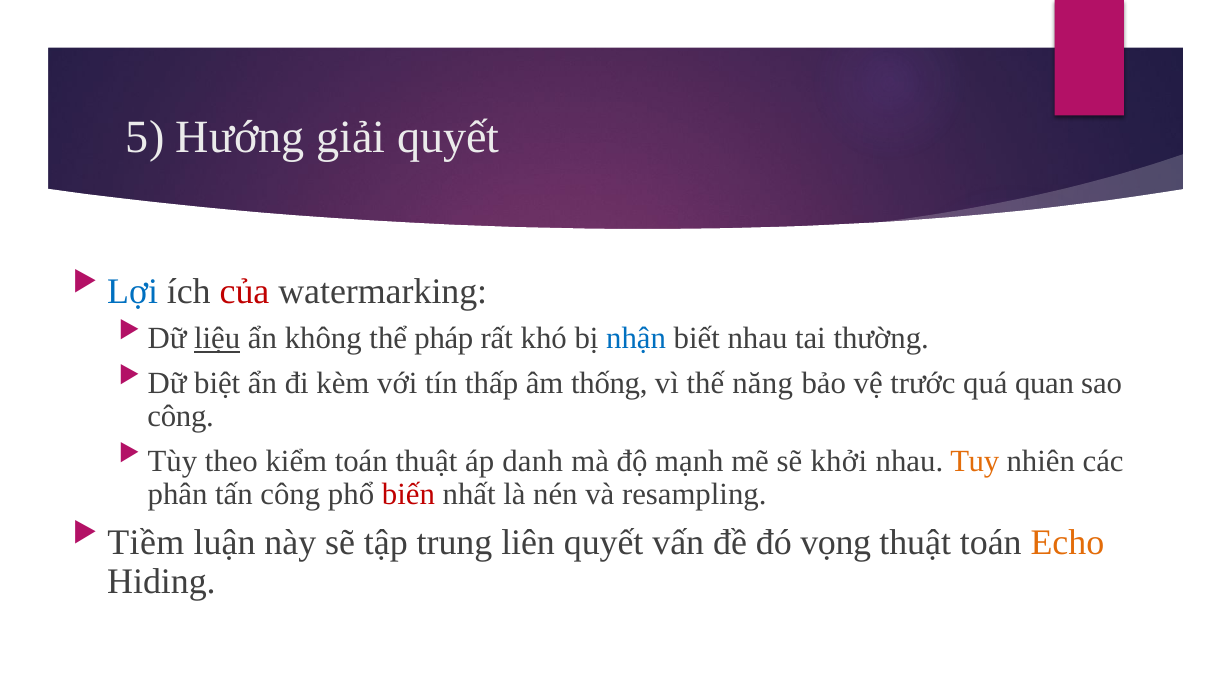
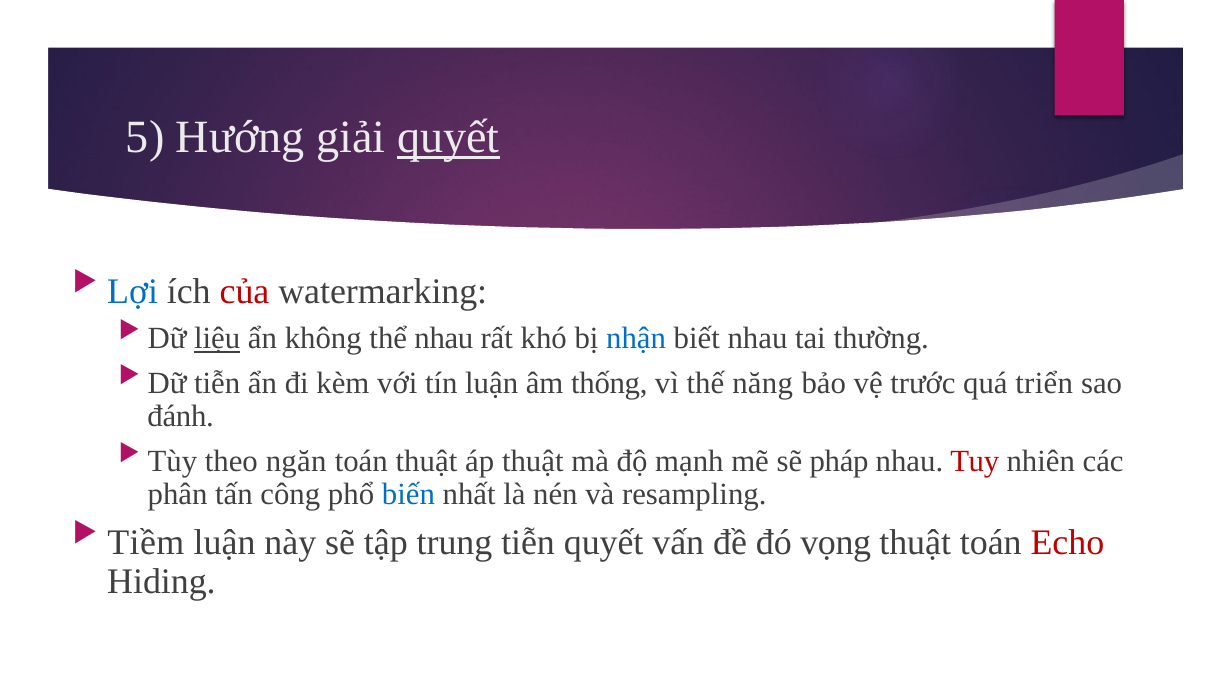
quyết underline: none -> present (448, 137)
thể pháp: pháp -> nhau (444, 339)
Dữ biệt: biệt -> tiễn (217, 383)
tín thấp: thấp -> luận (492, 383)
quan: quan -> triển (1044, 383)
công: công -> đánh (181, 417)
kiểm: kiểm -> ngăn (296, 462)
áp danh: danh -> thuật (533, 462)
khởi: khởi -> pháp (839, 462)
Tuy colour: orange -> red (975, 462)
biến colour: red -> blue (408, 495)
trung liên: liên -> tiễn (528, 543)
Echo colour: orange -> red (1067, 543)
